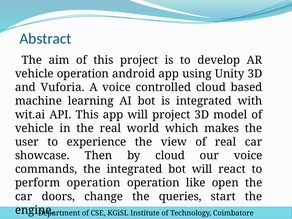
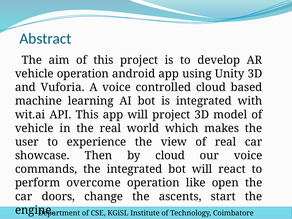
perform operation: operation -> overcome (94, 183)
queries: queries -> ascents (180, 196)
